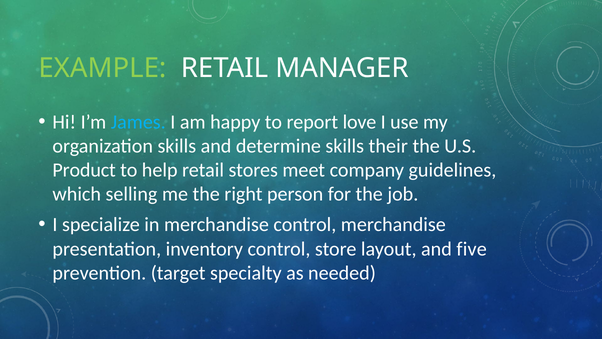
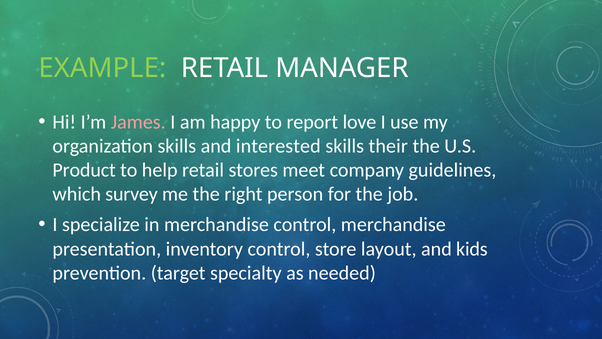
James colour: light blue -> pink (138, 122)
determine: determine -> interested (278, 146)
selling: selling -> survey (132, 194)
five: five -> kids (472, 249)
